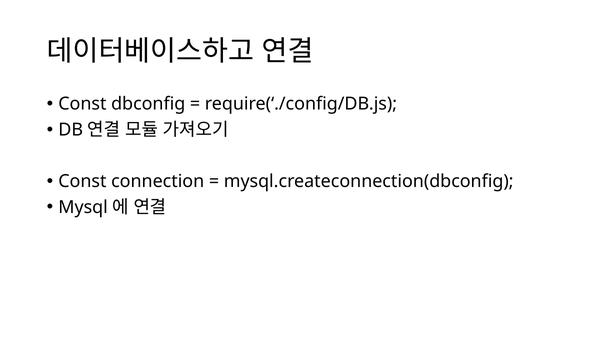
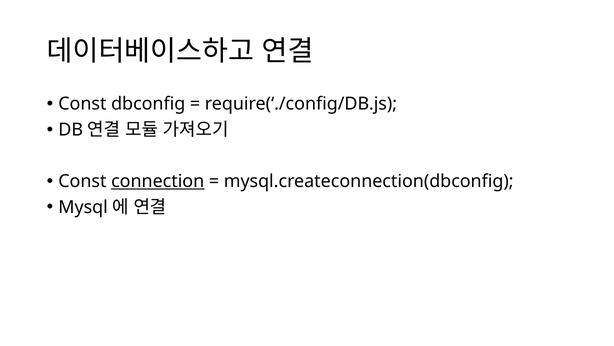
connection underline: none -> present (158, 181)
